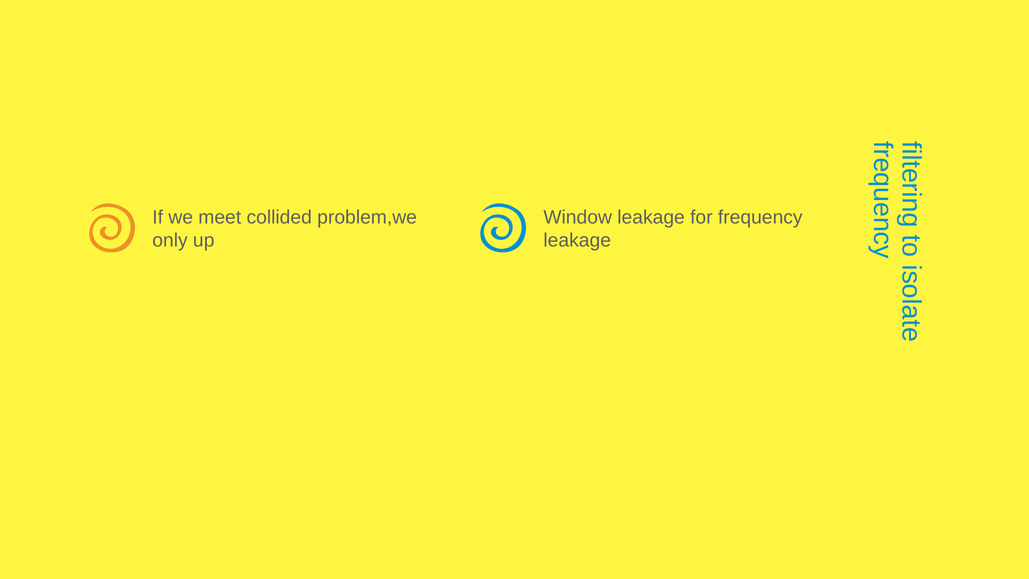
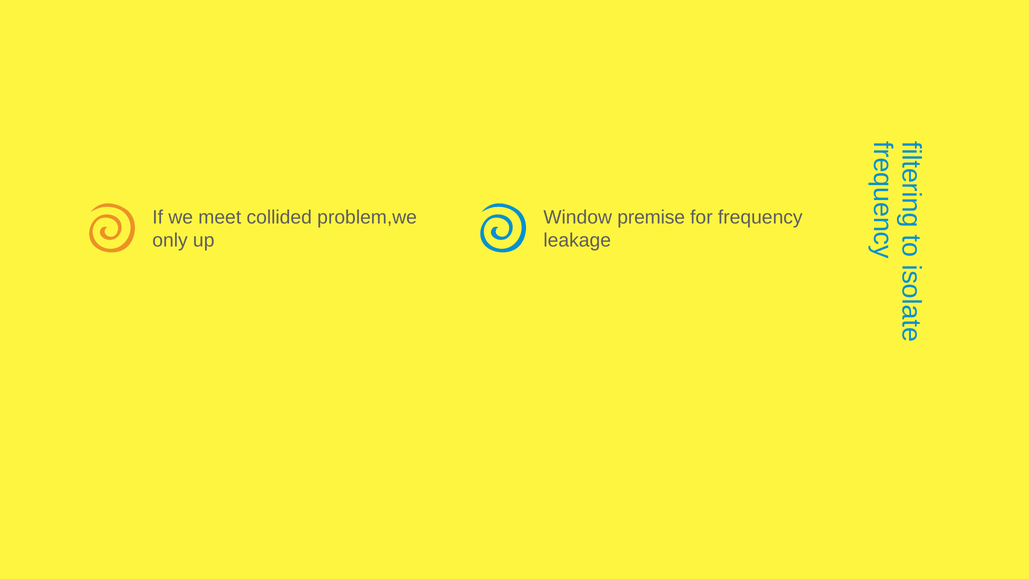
Window leakage: leakage -> premise (651, 217)
